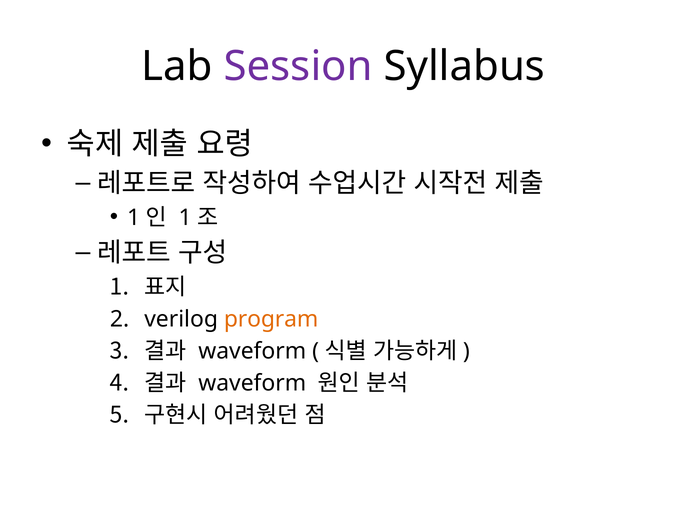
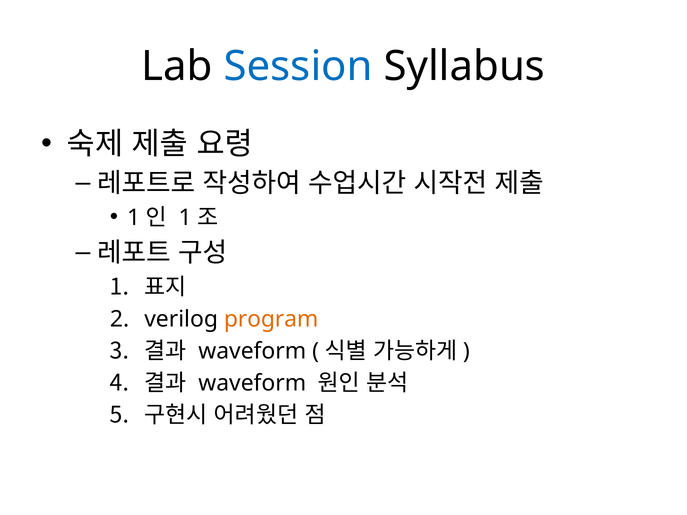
Session colour: purple -> blue (298, 67)
